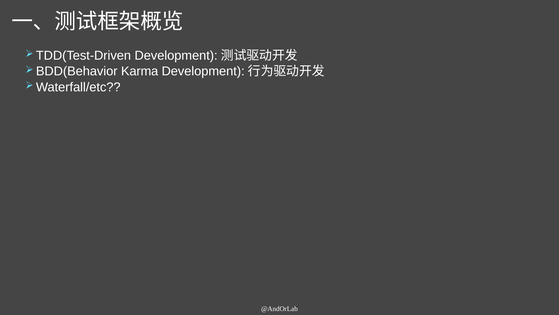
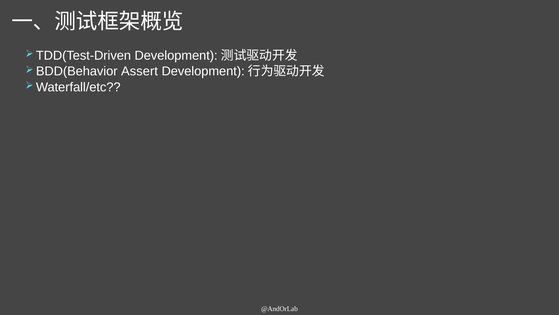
Karma: Karma -> Assert (140, 71)
